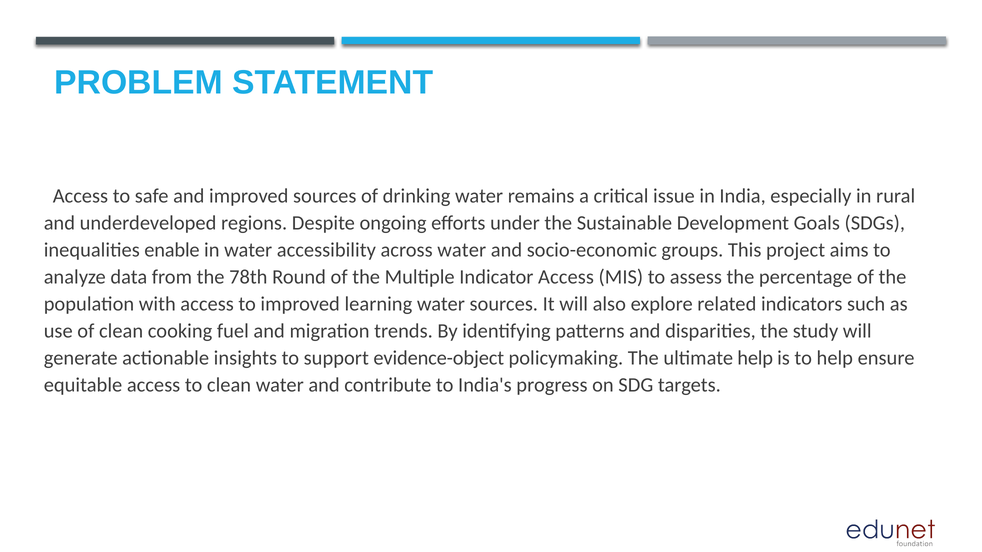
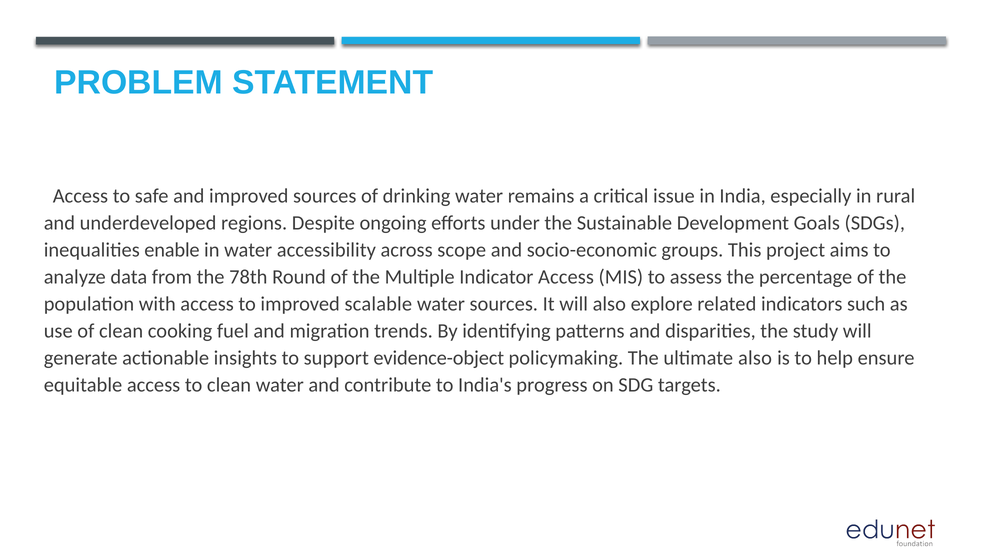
across water: water -> scope (462, 250)
learning: learning -> scalable (378, 304)
ultimate help: help -> also (755, 358)
